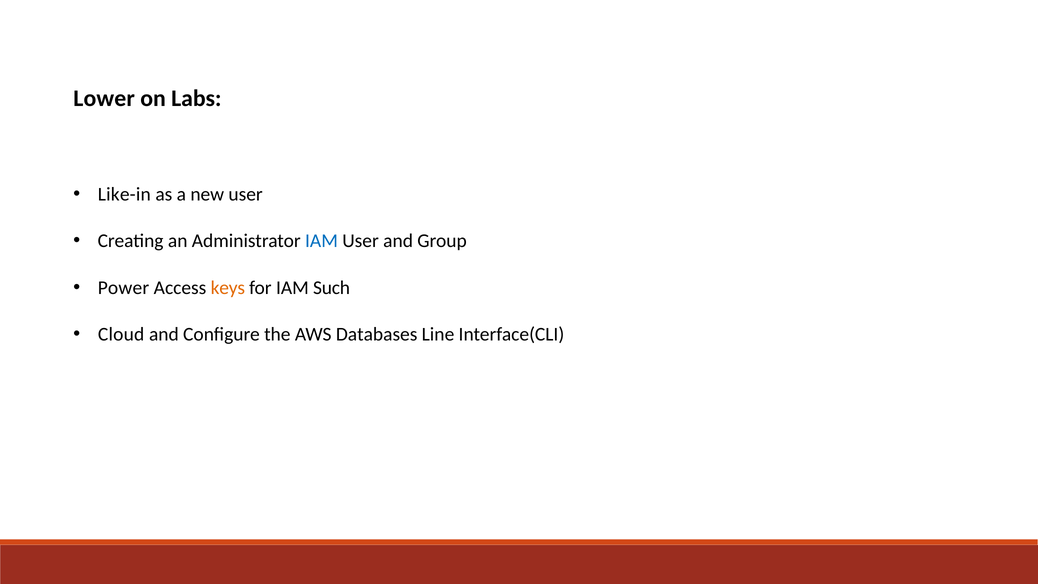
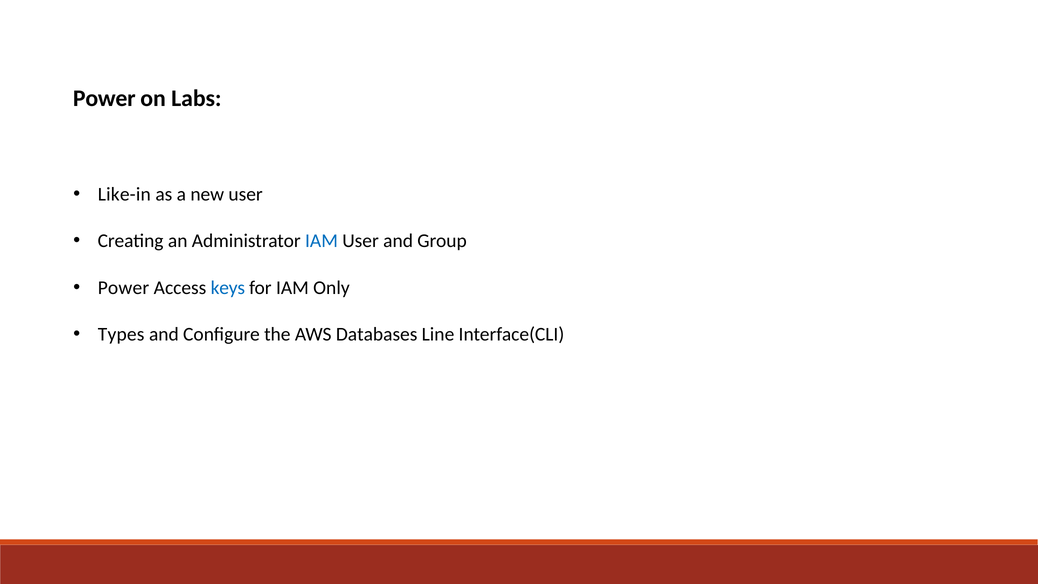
Lower: Lower -> Power (104, 98)
keys colour: orange -> blue (228, 288)
Such: Such -> Only (331, 288)
Cloud: Cloud -> Types (121, 334)
